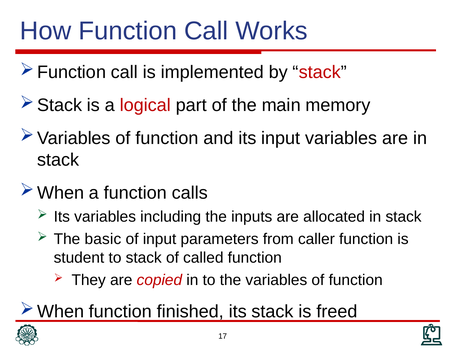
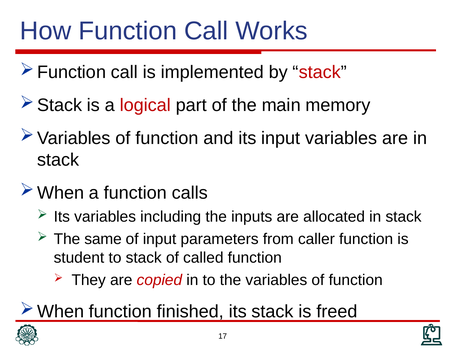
basic: basic -> same (103, 239)
